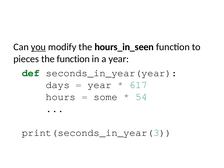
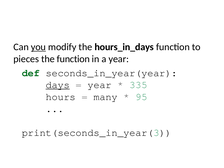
hours_in_seen: hours_in_seen -> hours_in_days (124, 47)
days underline: none -> present (58, 85)
617: 617 -> 335 (138, 85)
some: some -> many (106, 97)
54: 54 -> 95 (141, 97)
